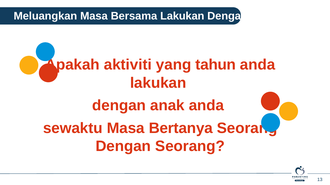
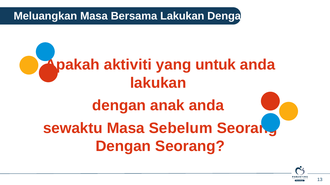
tahun: tahun -> untuk (216, 65)
Bertanya: Bertanya -> Sebelum (181, 129)
